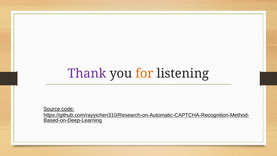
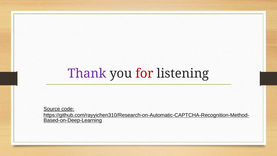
for colour: orange -> red (144, 73)
